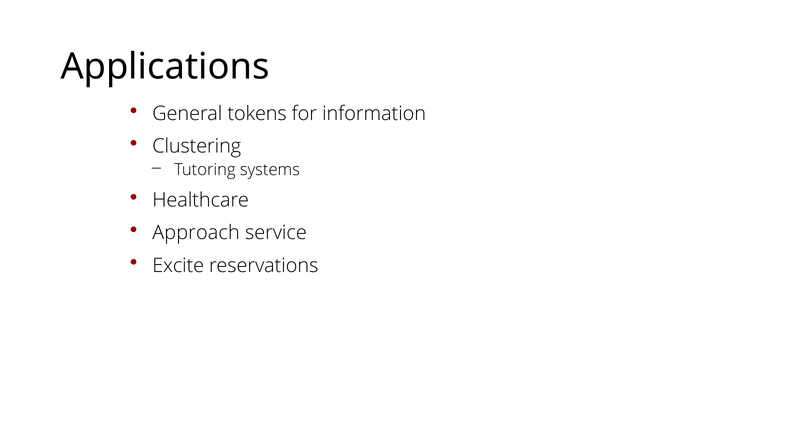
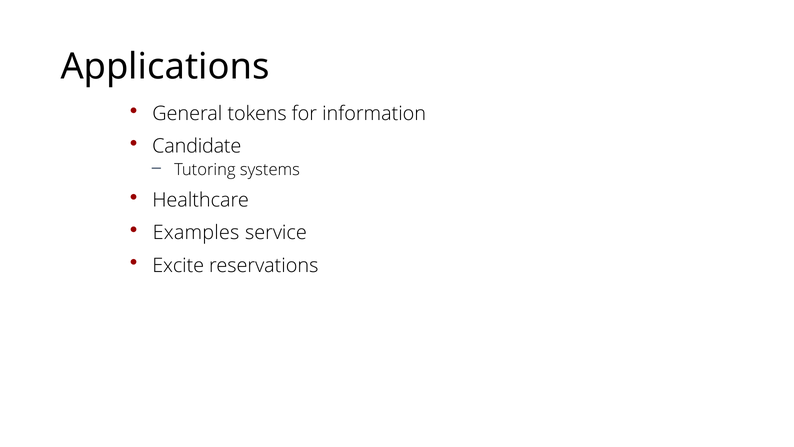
Clustering: Clustering -> Candidate (197, 146)
Approach: Approach -> Examples (196, 233)
